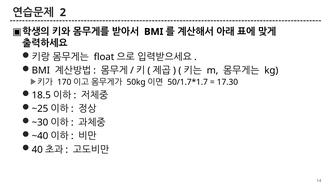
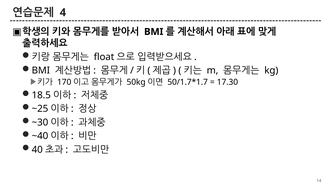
2: 2 -> 4 (63, 13)
